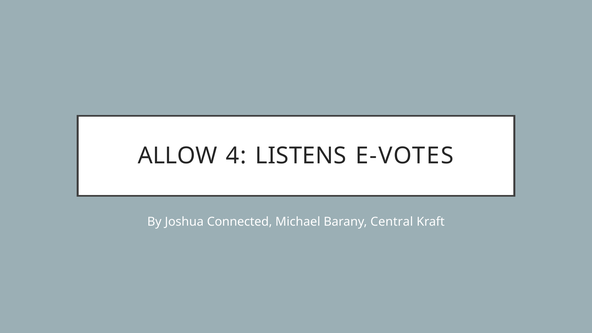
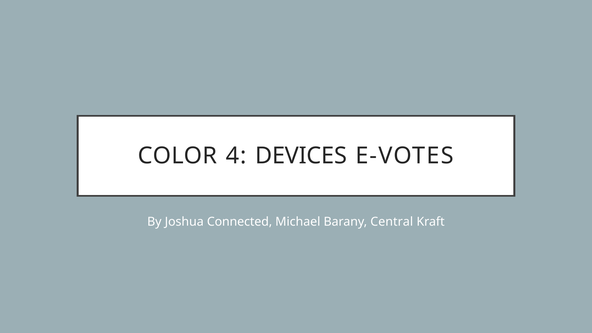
ALLOW: ALLOW -> COLOR (177, 156)
LISTENS: LISTENS -> DEVICES (301, 156)
